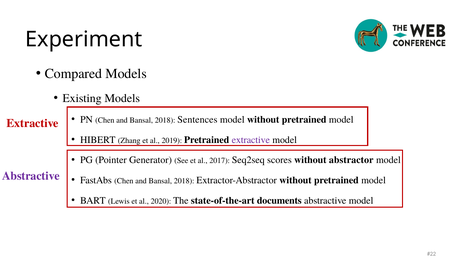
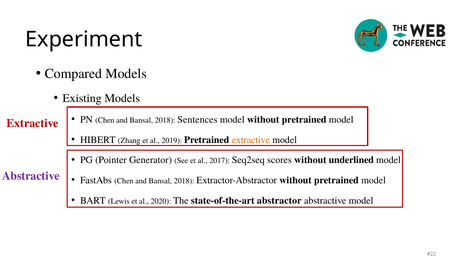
extractive colour: purple -> orange (251, 140)
abstractor: abstractor -> underlined (351, 160)
documents: documents -> abstractor (279, 200)
